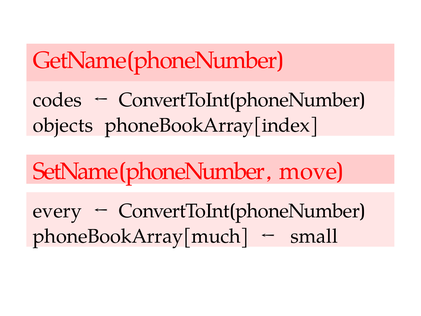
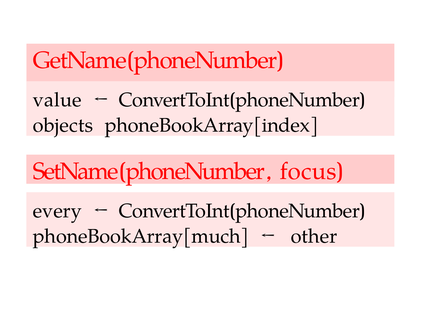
codes: codes -> value (57, 100)
move: move -> focus (308, 171)
small: small -> other (314, 236)
